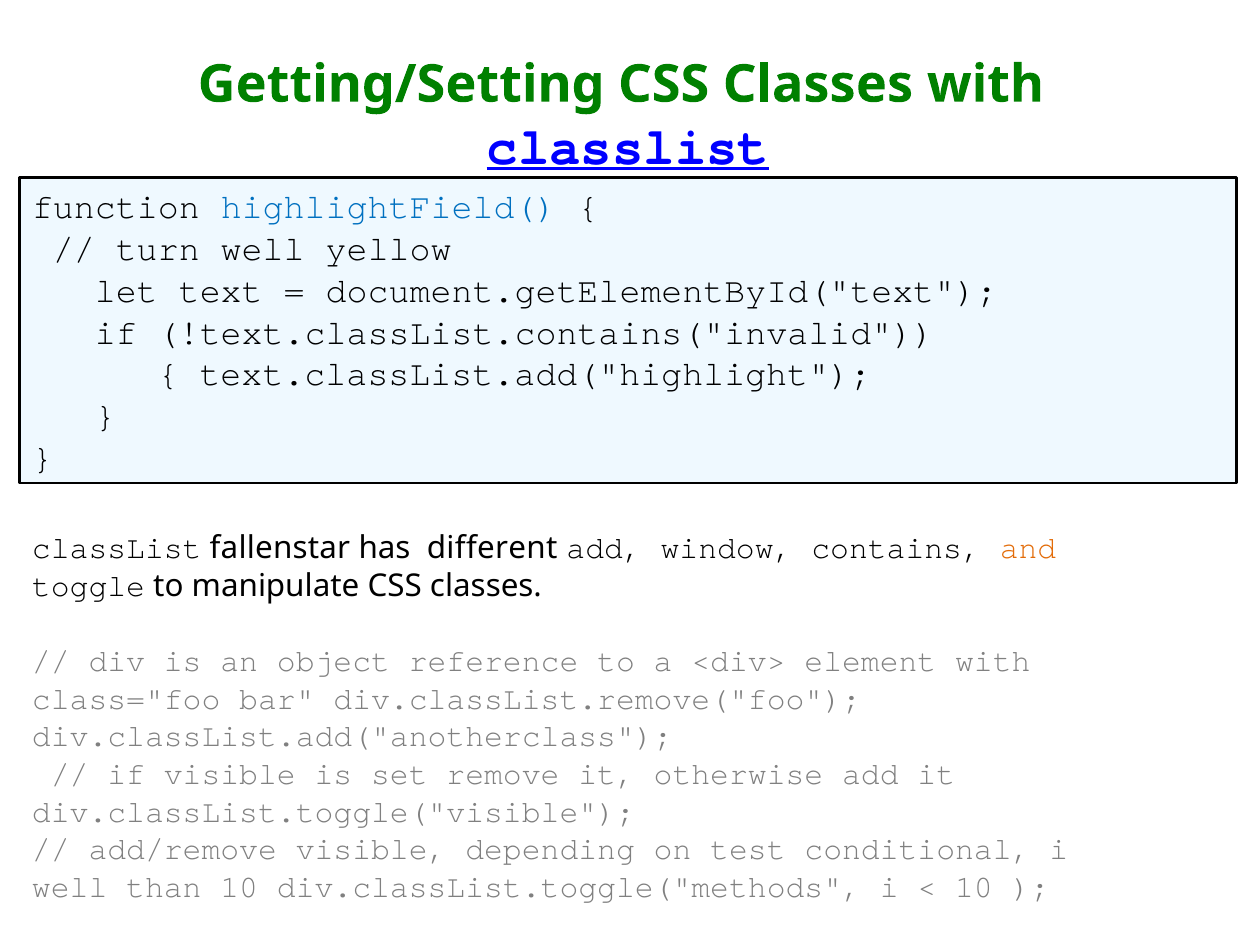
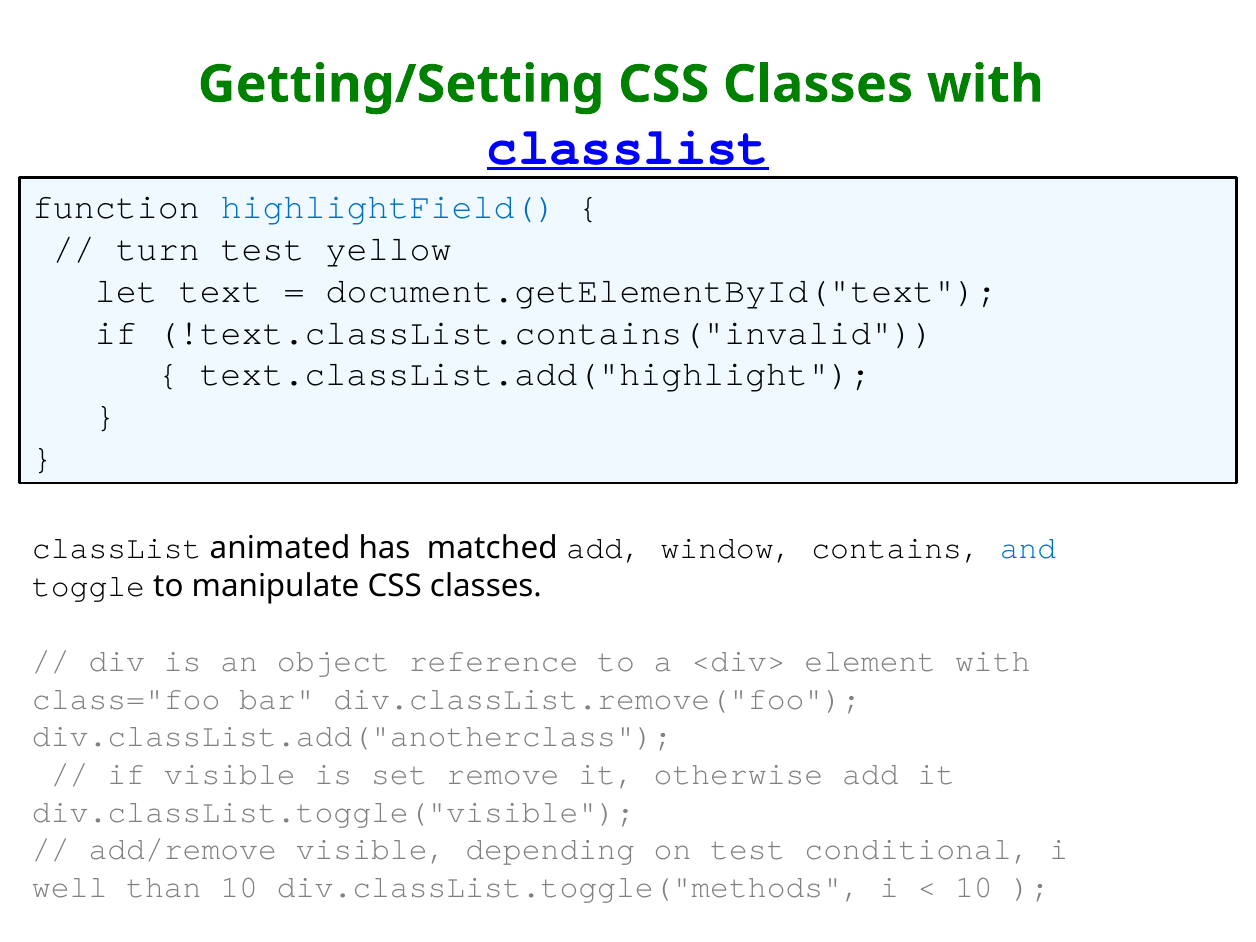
turn well: well -> test (263, 249)
fallenstar: fallenstar -> animated (280, 548)
different: different -> matched (492, 548)
and colour: orange -> blue (1028, 548)
